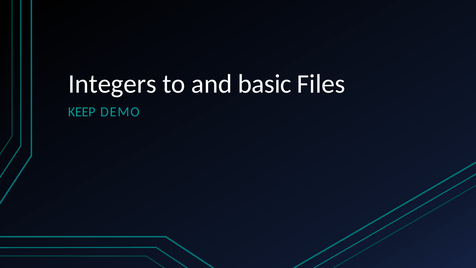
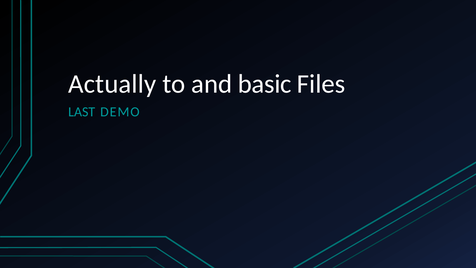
Integers: Integers -> Actually (112, 84)
KEEP: KEEP -> LAST (82, 112)
